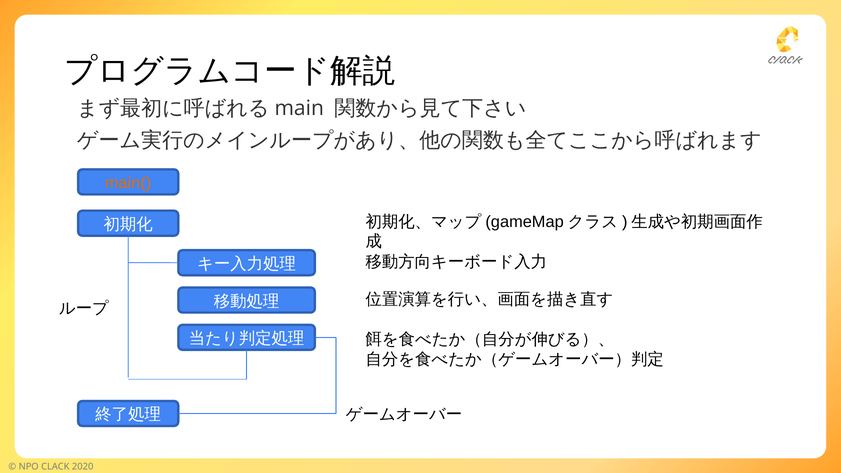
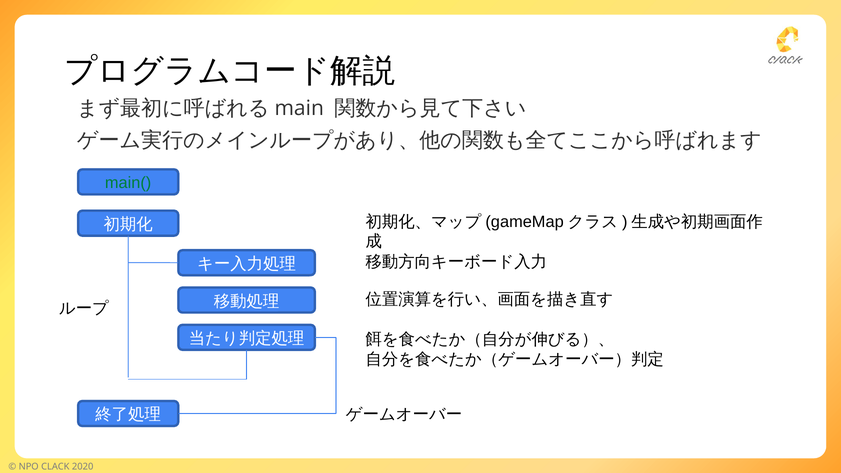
main( colour: orange -> green (128, 183)
